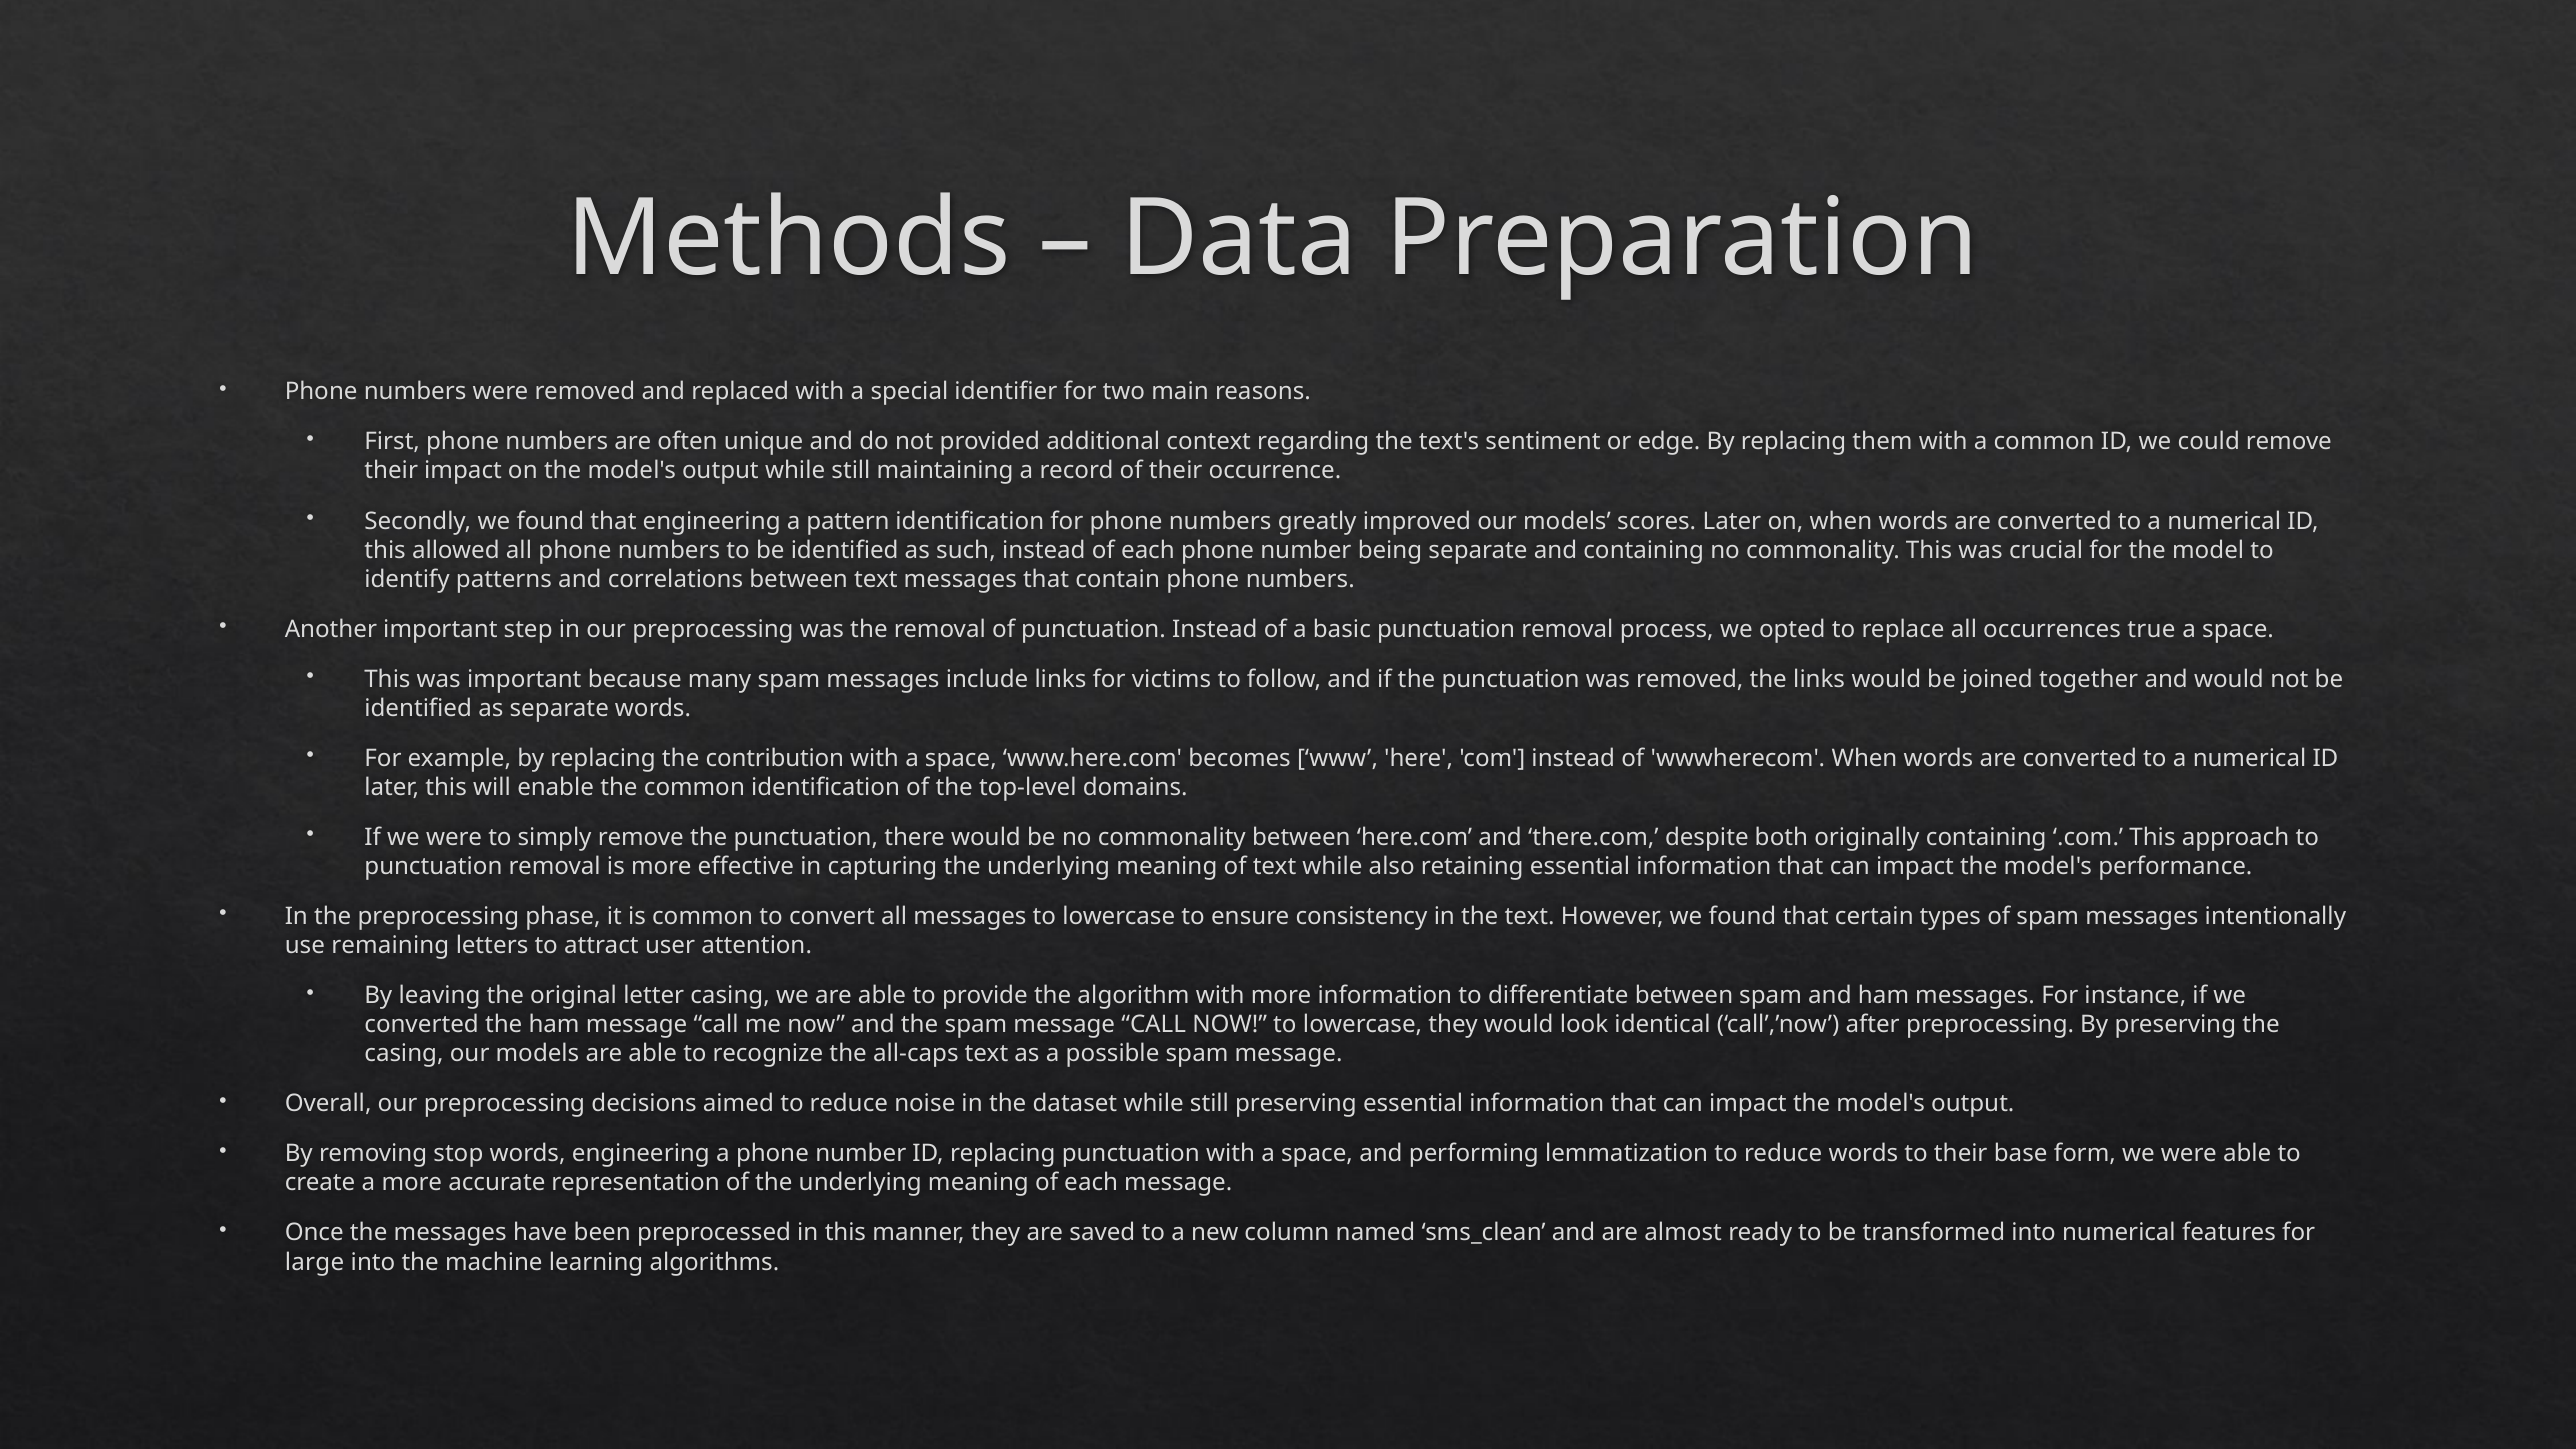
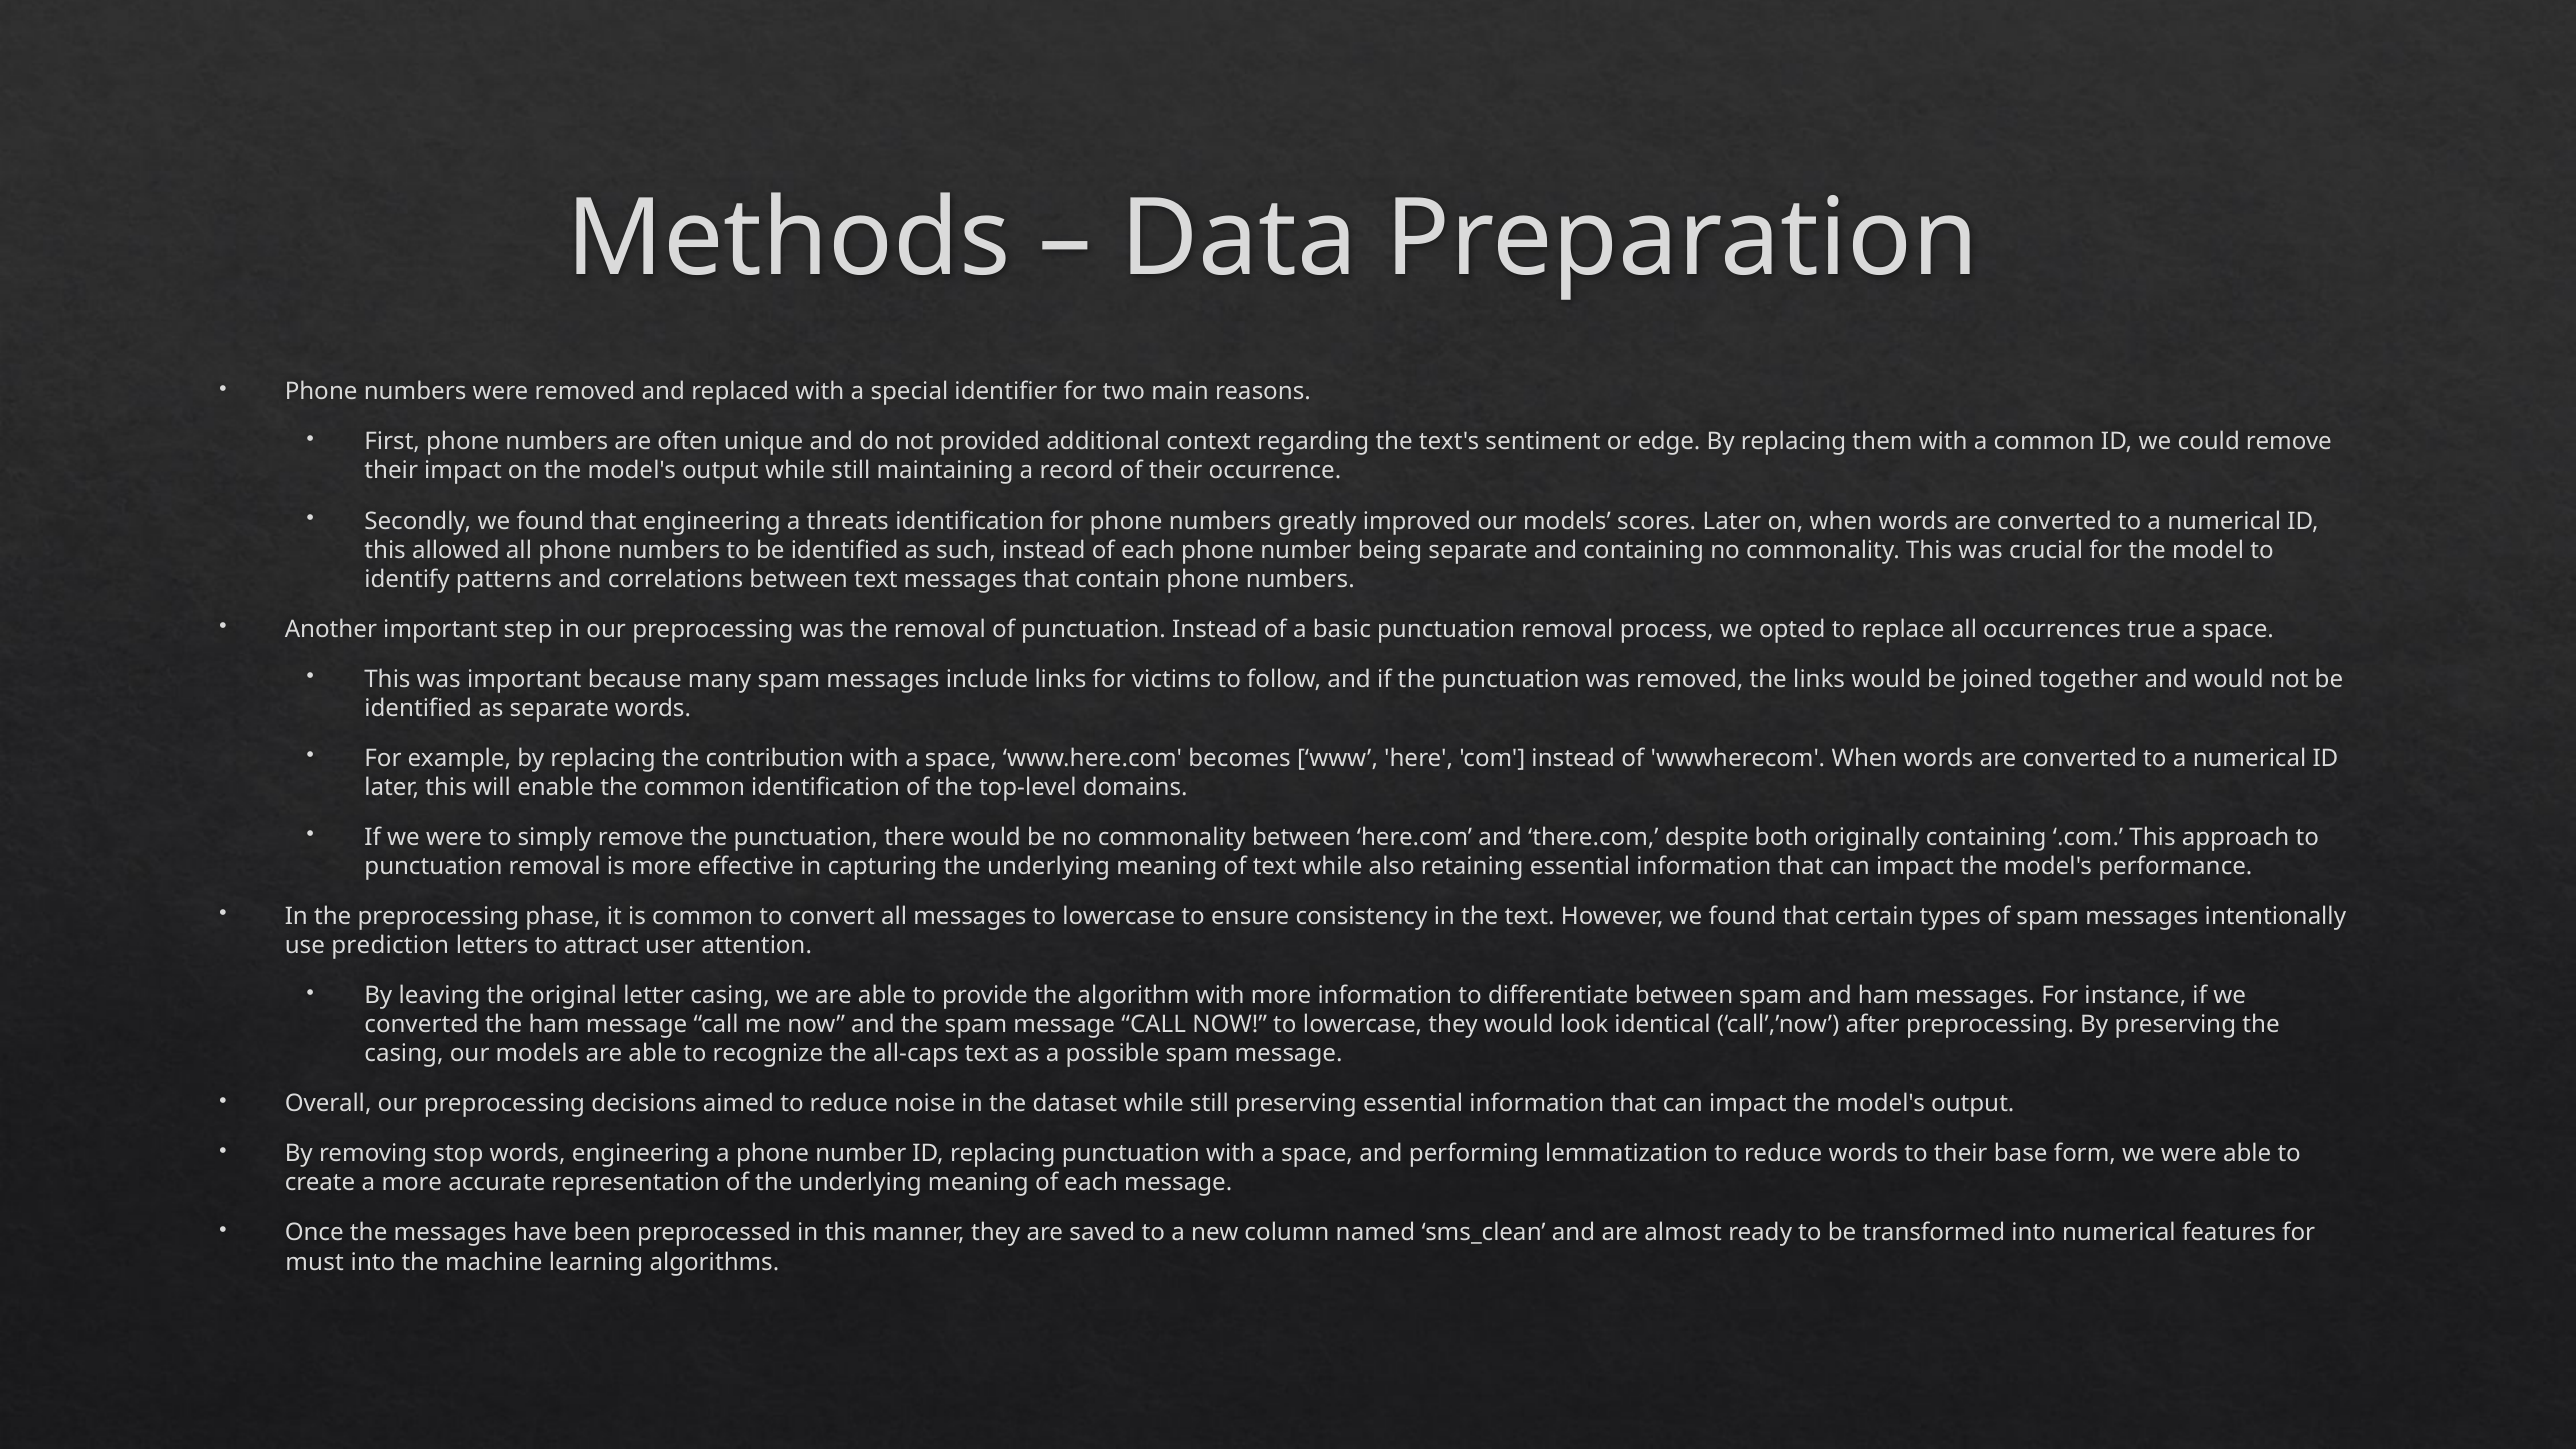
pattern: pattern -> threats (848, 521)
remaining: remaining -> prediction (390, 946)
large: large -> must (315, 1262)
